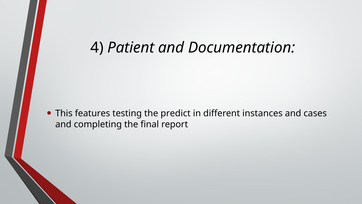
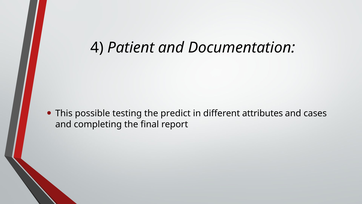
features: features -> possible (92, 113)
instances: instances -> attributes (263, 113)
